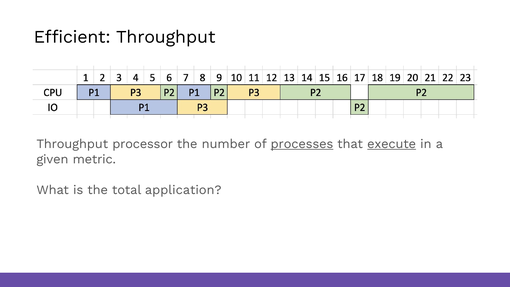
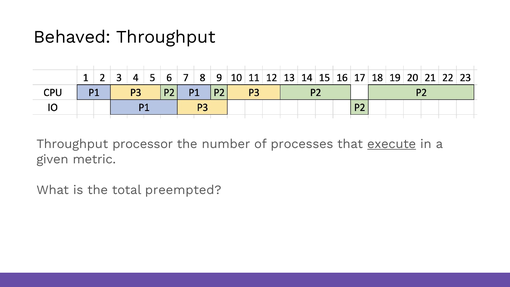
Efficient: Efficient -> Behaved (72, 37)
processes underline: present -> none (302, 144)
application: application -> preempted (183, 190)
